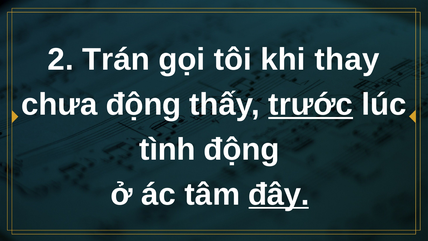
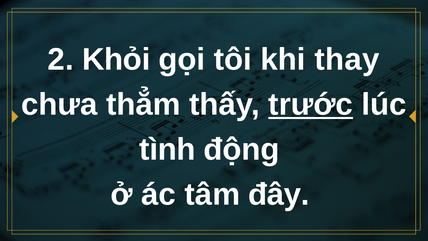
Trán: Trán -> Khỏi (116, 59)
chưa động: động -> thẳm (143, 104)
đây underline: present -> none (279, 194)
